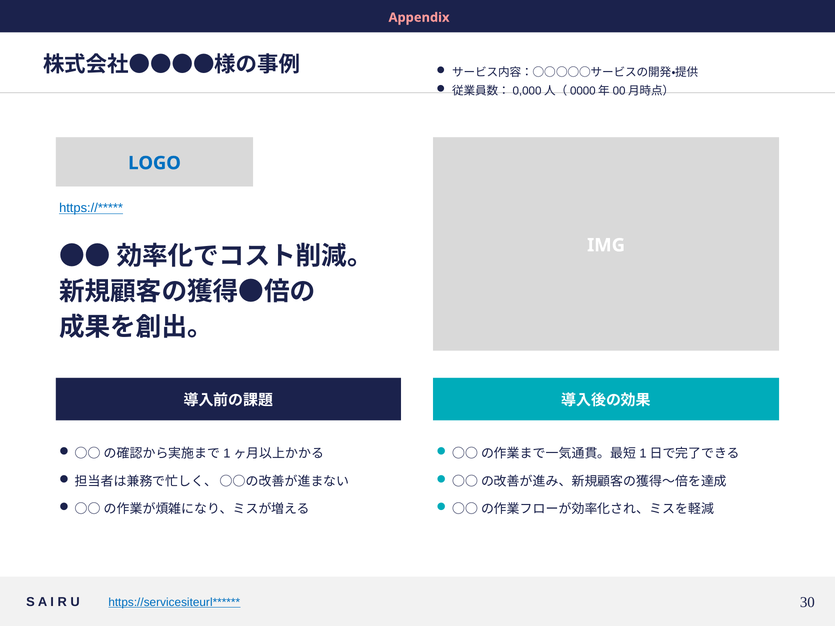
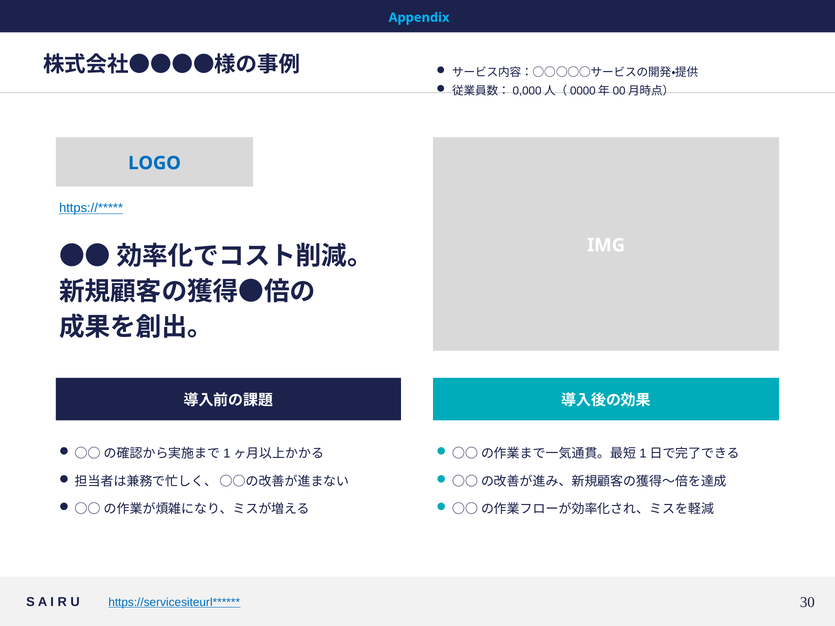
Appendix colour: pink -> light blue (419, 18)
